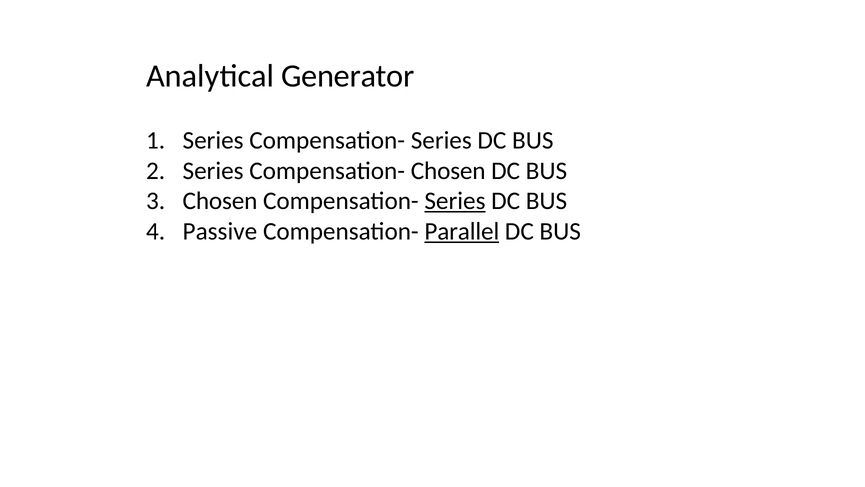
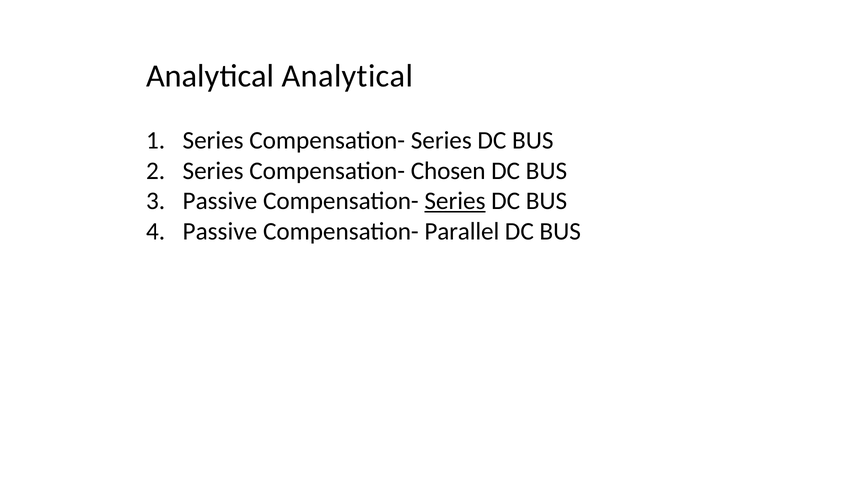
Analytical Generator: Generator -> Analytical (347, 76)
Chosen: Chosen -> Passive (220, 201)
Parallel underline: present -> none (462, 231)
